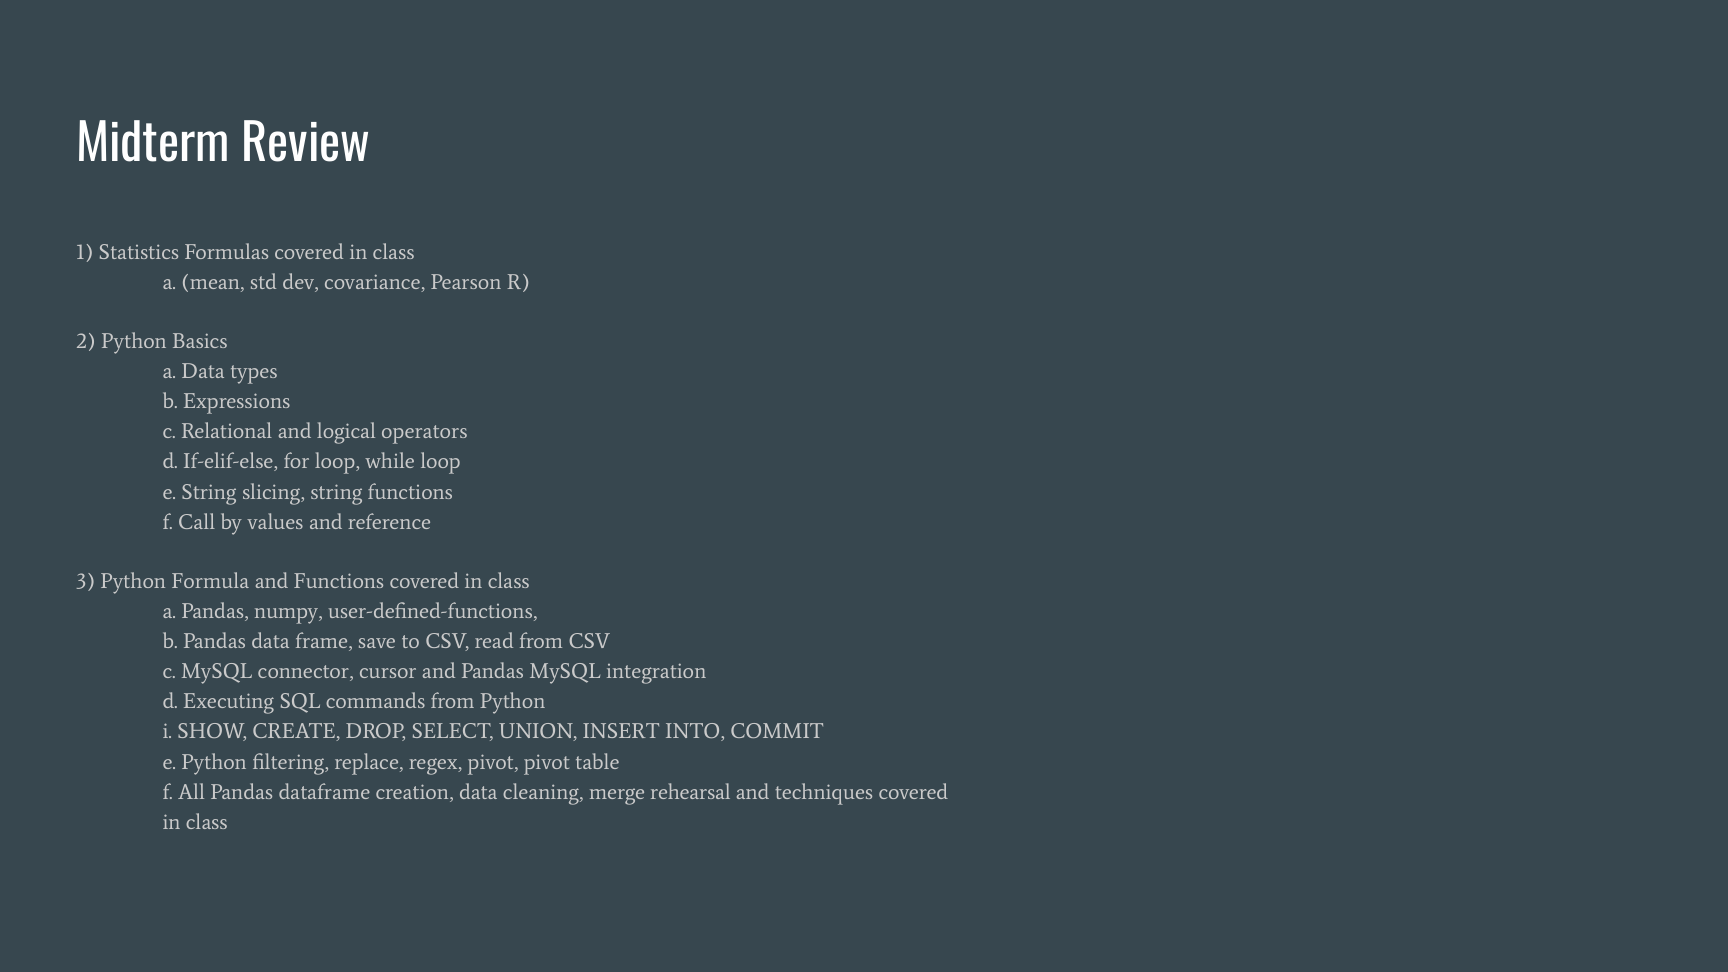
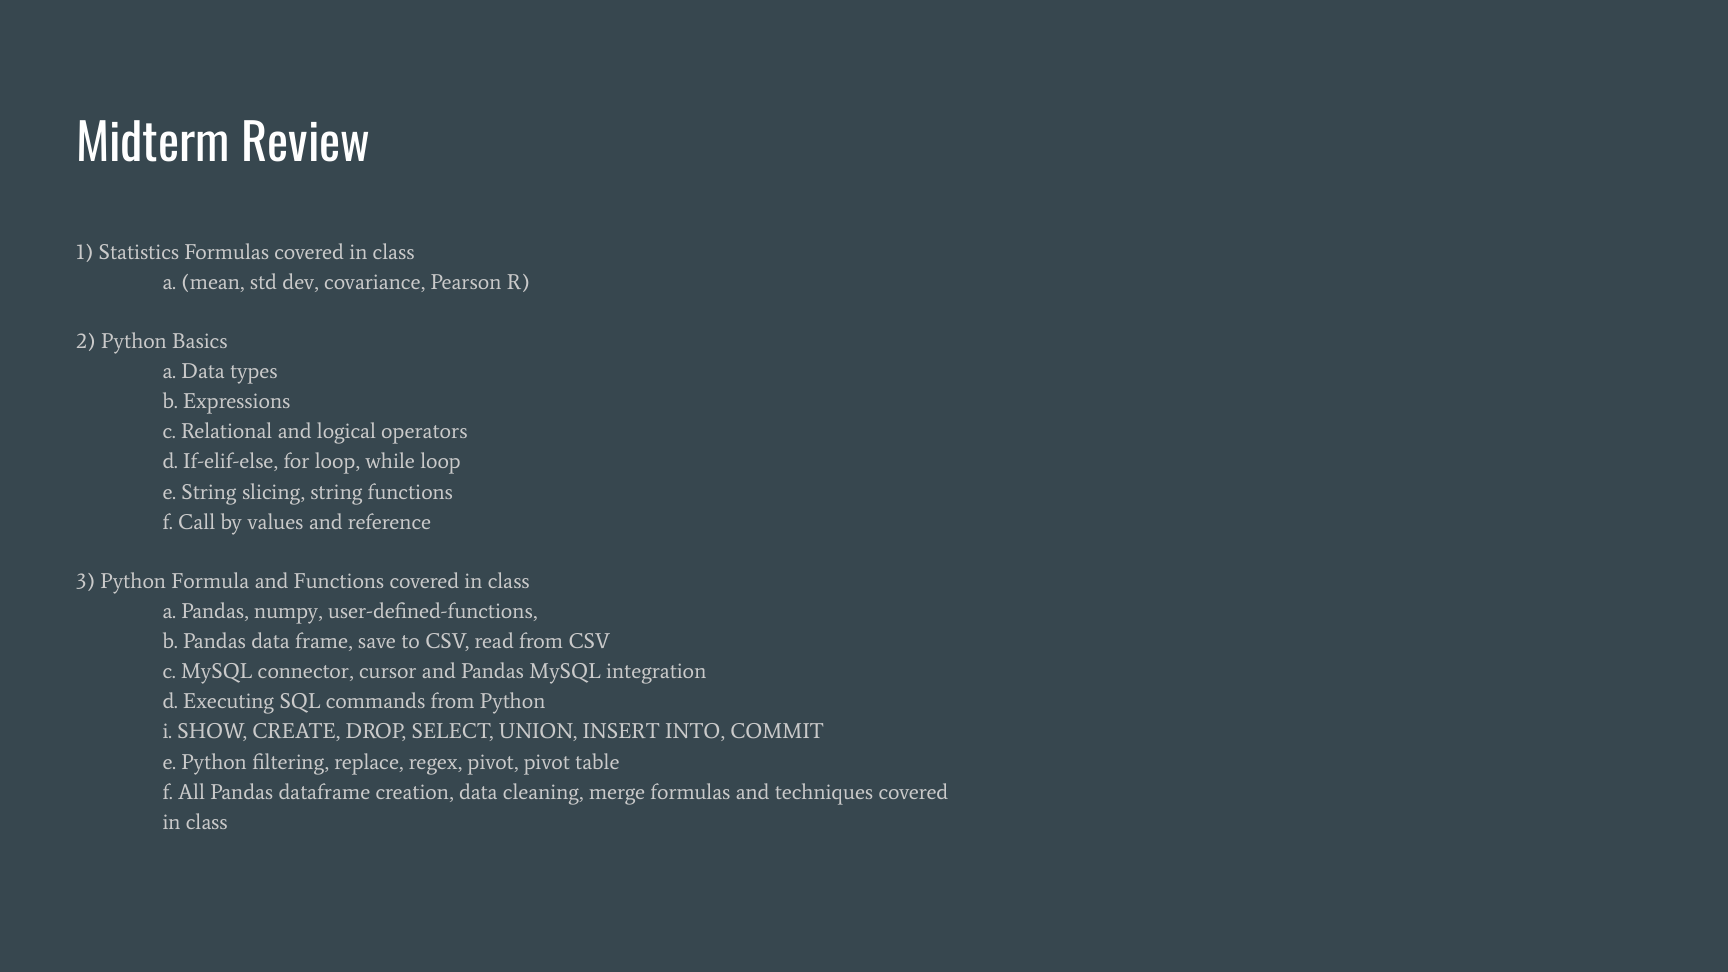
merge rehearsal: rehearsal -> formulas (690, 792)
